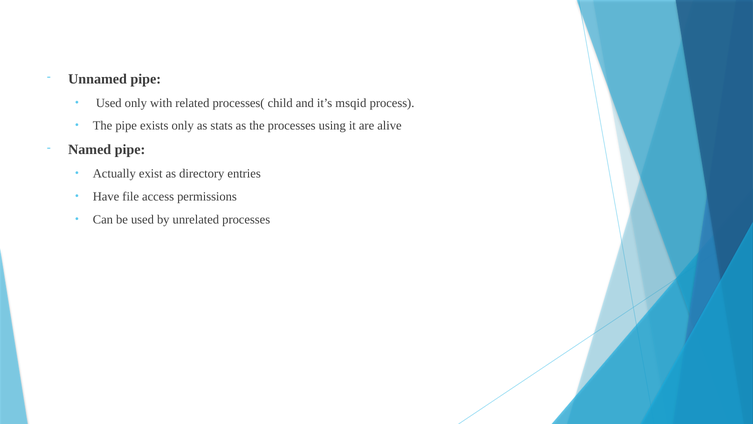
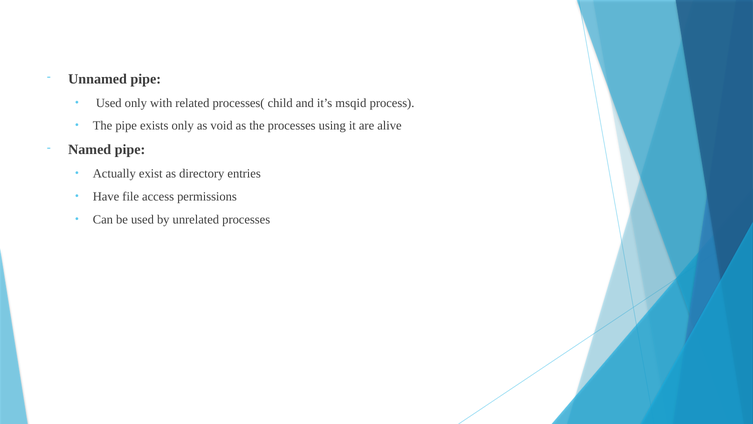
stats: stats -> void (222, 126)
